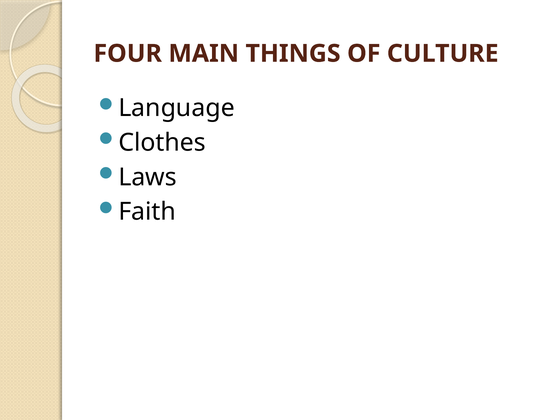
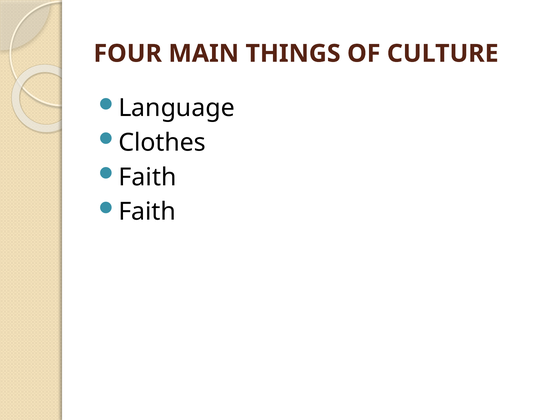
Laws: Laws -> Faith (147, 177)
